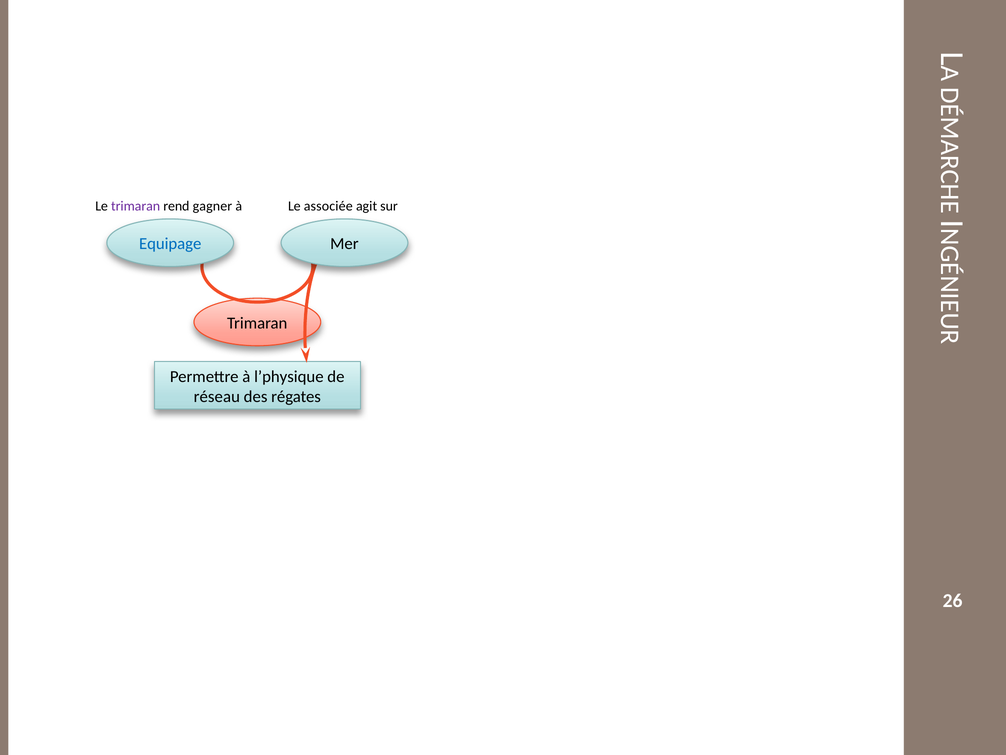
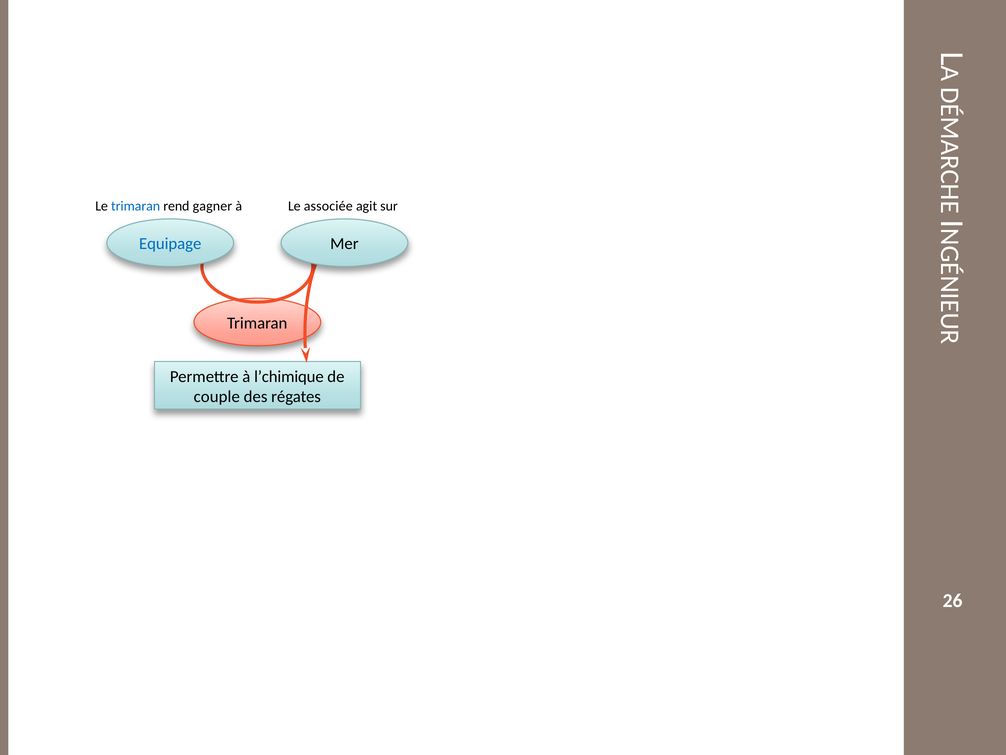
trimaran colour: purple -> blue (136, 206)
l’physique: l’physique -> l’chimique (289, 376)
réseau: réseau -> couple (217, 396)
